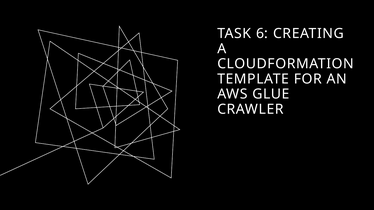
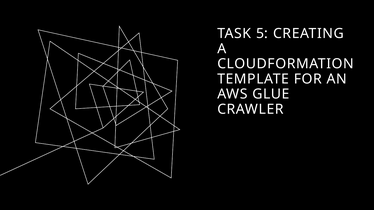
6: 6 -> 5 (262, 34)
